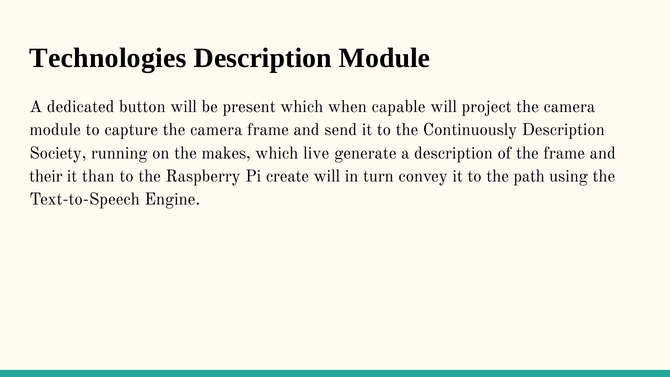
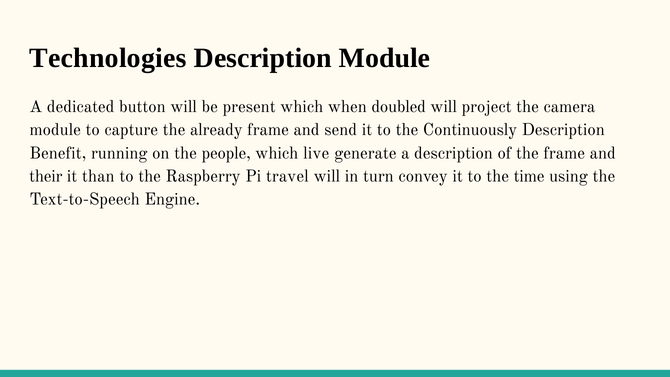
capable: capable -> doubled (399, 107)
capture the camera: camera -> already (216, 130)
Society: Society -> Benefit (58, 153)
makes: makes -> people (226, 153)
create: create -> travel (287, 176)
path: path -> time (529, 176)
